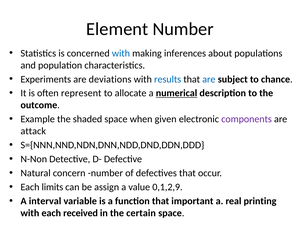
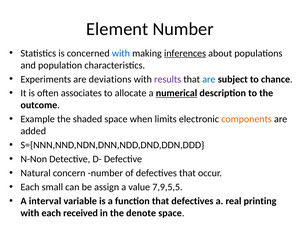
inferences underline: none -> present (185, 53)
results colour: blue -> purple (168, 79)
represent: represent -> associates (81, 93)
given: given -> limits (166, 119)
components colour: purple -> orange (247, 119)
attack: attack -> added (33, 131)
limits: limits -> small (52, 187)
0,1,2,9: 0,1,2,9 -> 7,9,5,5 (167, 187)
that important: important -> defectives (192, 201)
certain: certain -> denote (141, 213)
